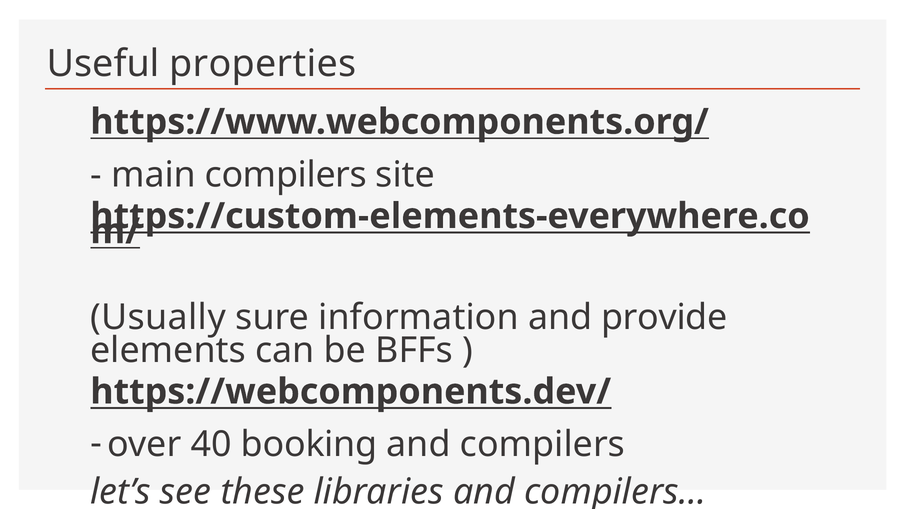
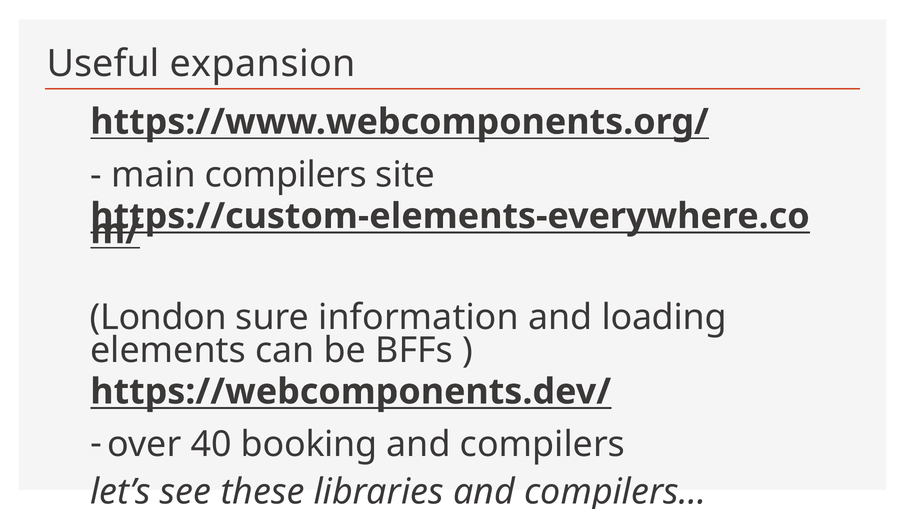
properties: properties -> expansion (263, 64)
Usually: Usually -> London (158, 317)
provide: provide -> loading (664, 317)
